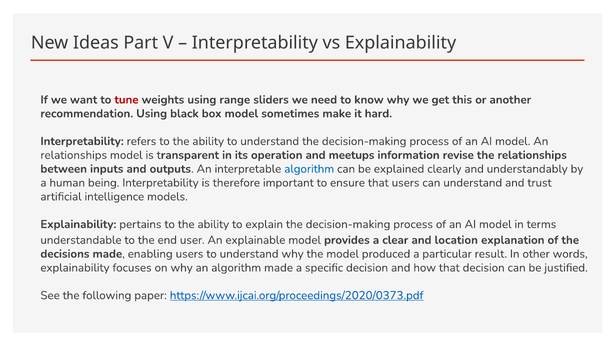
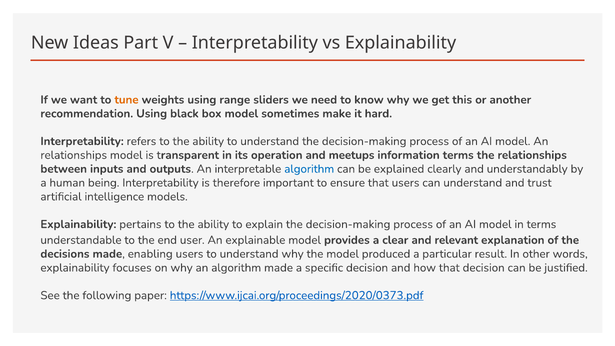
tune colour: red -> orange (126, 100)
information revise: revise -> terms (458, 155)
location: location -> relevant (456, 240)
